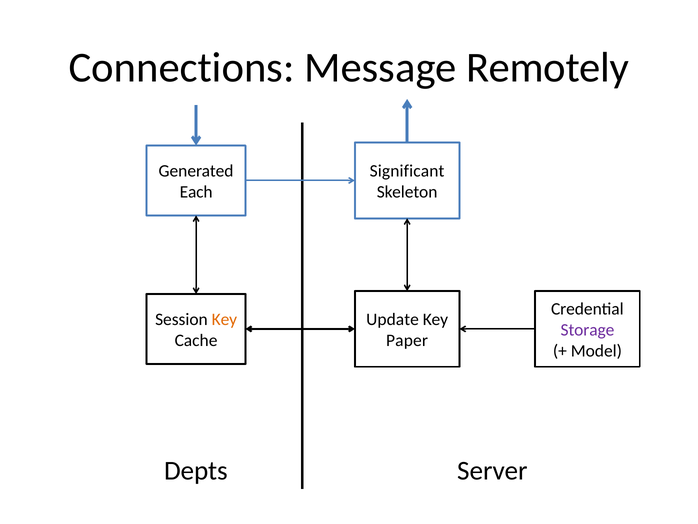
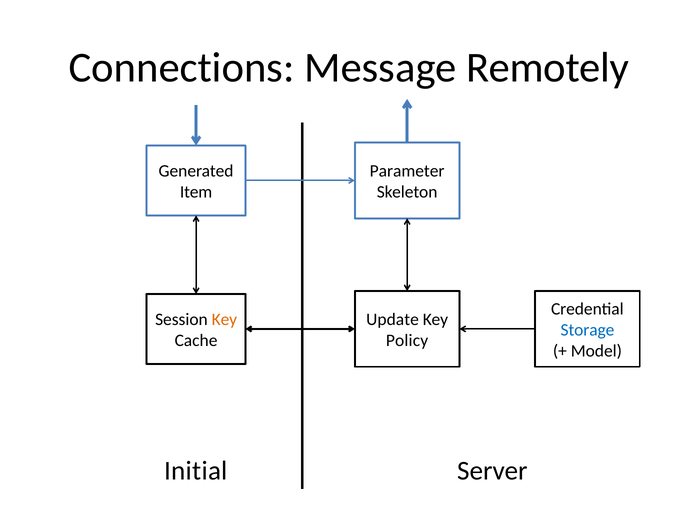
Significant: Significant -> Parameter (407, 171)
Each: Each -> Item (196, 192)
Storage colour: purple -> blue (587, 330)
Paper: Paper -> Policy (407, 340)
Depts: Depts -> Initial (196, 470)
